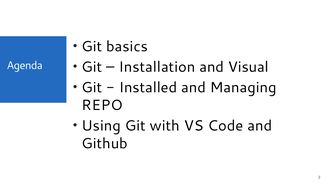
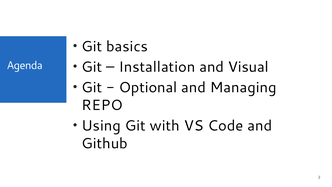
Installed: Installed -> Optional (148, 87)
